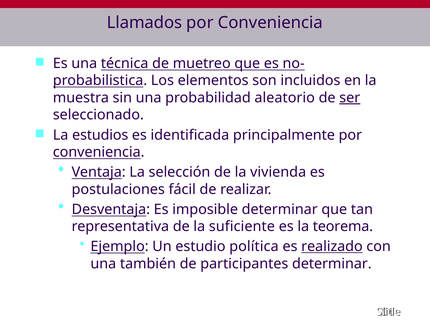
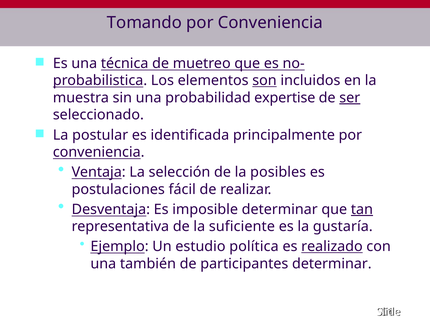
Llamados: Llamados -> Tomando (144, 23)
son underline: none -> present (264, 81)
aleatorio: aleatorio -> expertise (285, 98)
estudios: estudios -> postular (100, 135)
vivienda: vivienda -> posibles (278, 172)
tan underline: none -> present (362, 210)
teorema: teorema -> gustaría (343, 227)
